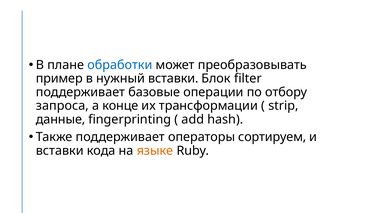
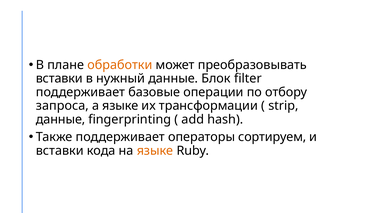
обработки colour: blue -> orange (120, 65)
пример: пример -> вставки (59, 78)
нужный вставки: вставки -> данные (173, 78)
а конце: конце -> языке (120, 106)
